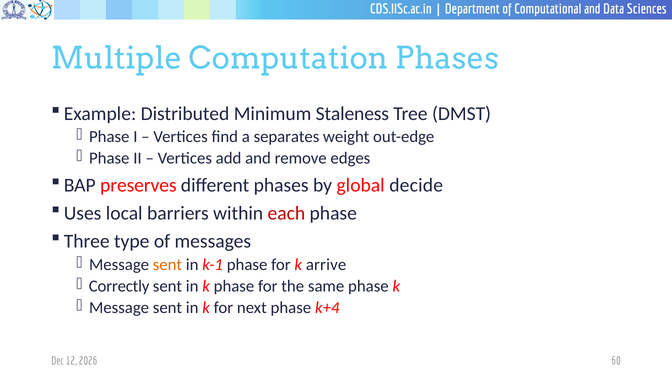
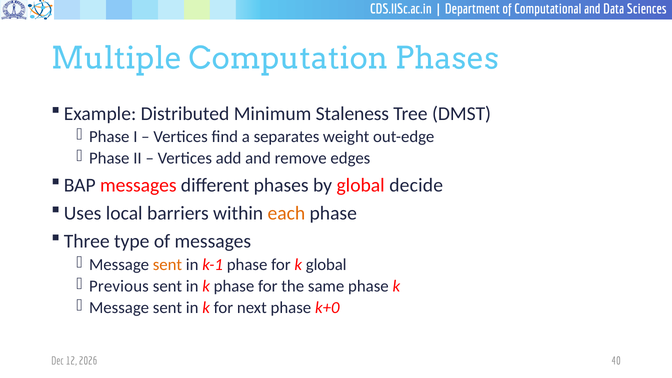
BAP preserves: preserves -> messages (138, 185)
each colour: red -> orange (286, 213)
k arrive: arrive -> global (326, 265)
Correctly: Correctly -> Previous (119, 286)
k+4: k+4 -> k+0 (327, 308)
60: 60 -> 40 (616, 361)
